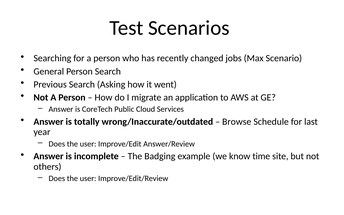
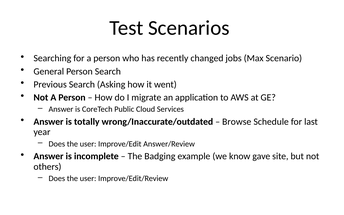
time: time -> gave (261, 156)
